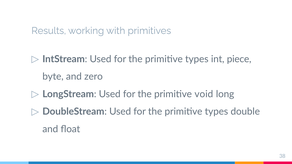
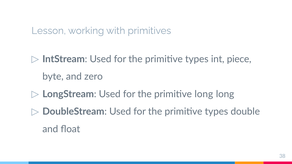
Results: Results -> Lesson (49, 31)
primitive void: void -> long (204, 94)
